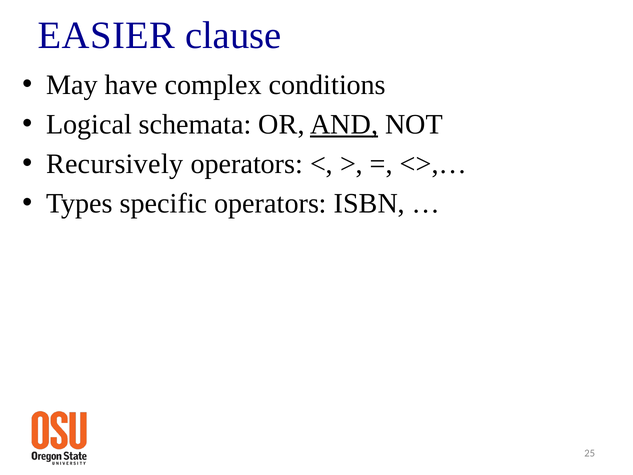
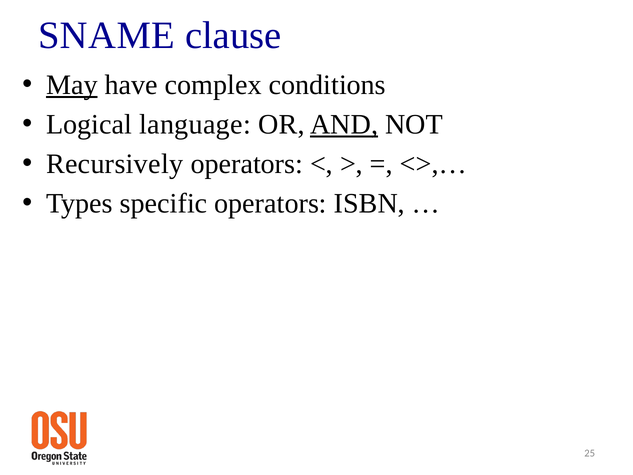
EASIER: EASIER -> SNAME (106, 36)
May underline: none -> present (72, 85)
schemata: schemata -> language (195, 124)
